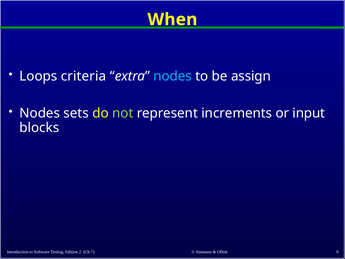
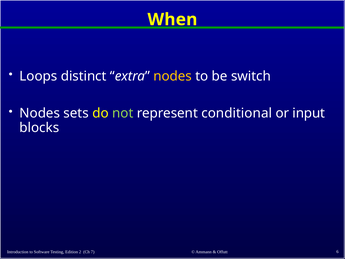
criteria: criteria -> distinct (84, 76)
nodes colour: light blue -> yellow (173, 76)
assign: assign -> switch (251, 76)
increments: increments -> conditional (237, 113)
